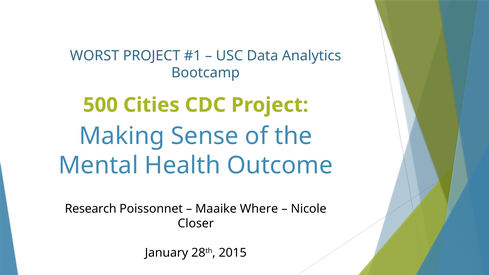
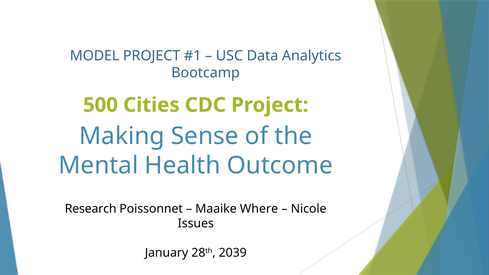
WORST: WORST -> MODEL (95, 56)
Closer: Closer -> Issues (196, 224)
2015: 2015 -> 2039 (233, 253)
